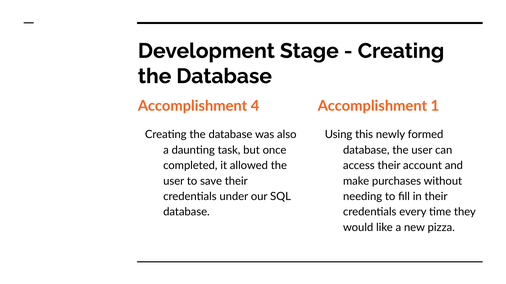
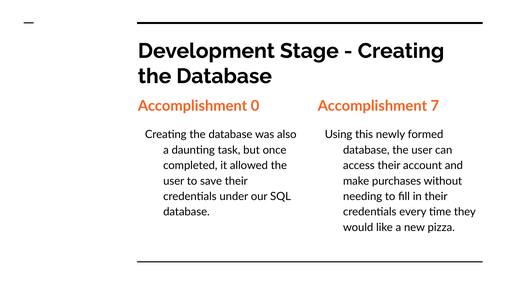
4: 4 -> 0 (255, 106)
1: 1 -> 7 (435, 106)
